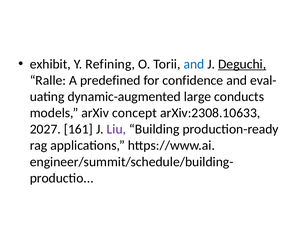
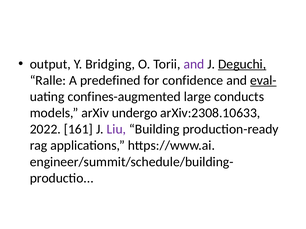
exhibit: exhibit -> output (50, 64)
Refining: Refining -> Bridging (110, 64)
and colour: blue -> purple (194, 64)
eval- underline: none -> present (263, 81)
dynamic-augmented: dynamic-augmented -> confines-augmented (124, 97)
concept: concept -> undergo (135, 113)
2027: 2027 -> 2022 (45, 129)
